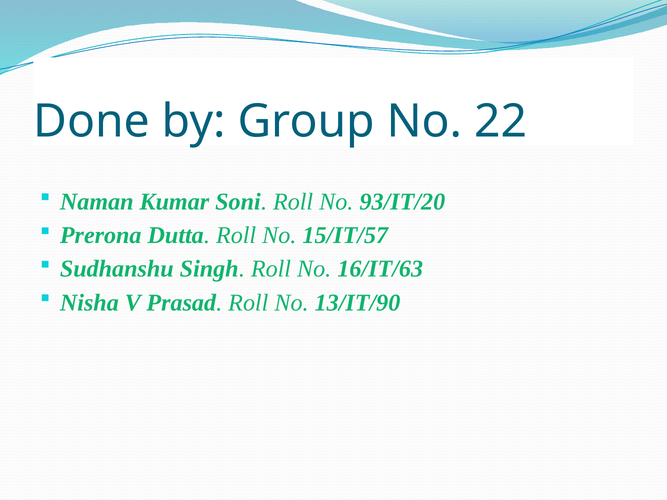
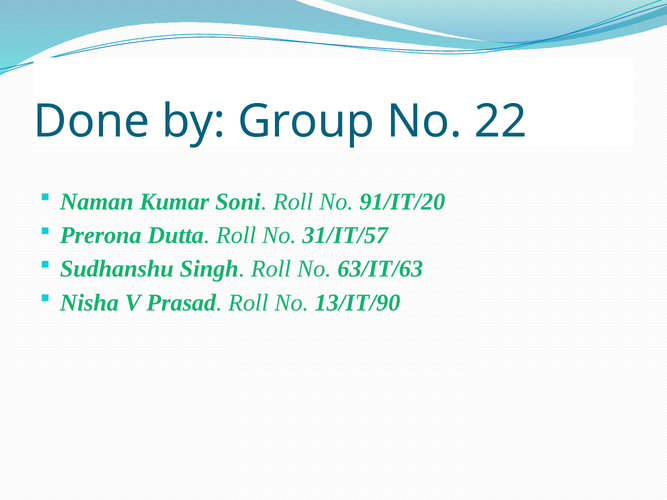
93/IT/20: 93/IT/20 -> 91/IT/20 (402, 202)
15/IT/57: 15/IT/57 -> 31/IT/57 (345, 235)
16/IT/63: 16/IT/63 -> 63/IT/63 (380, 269)
